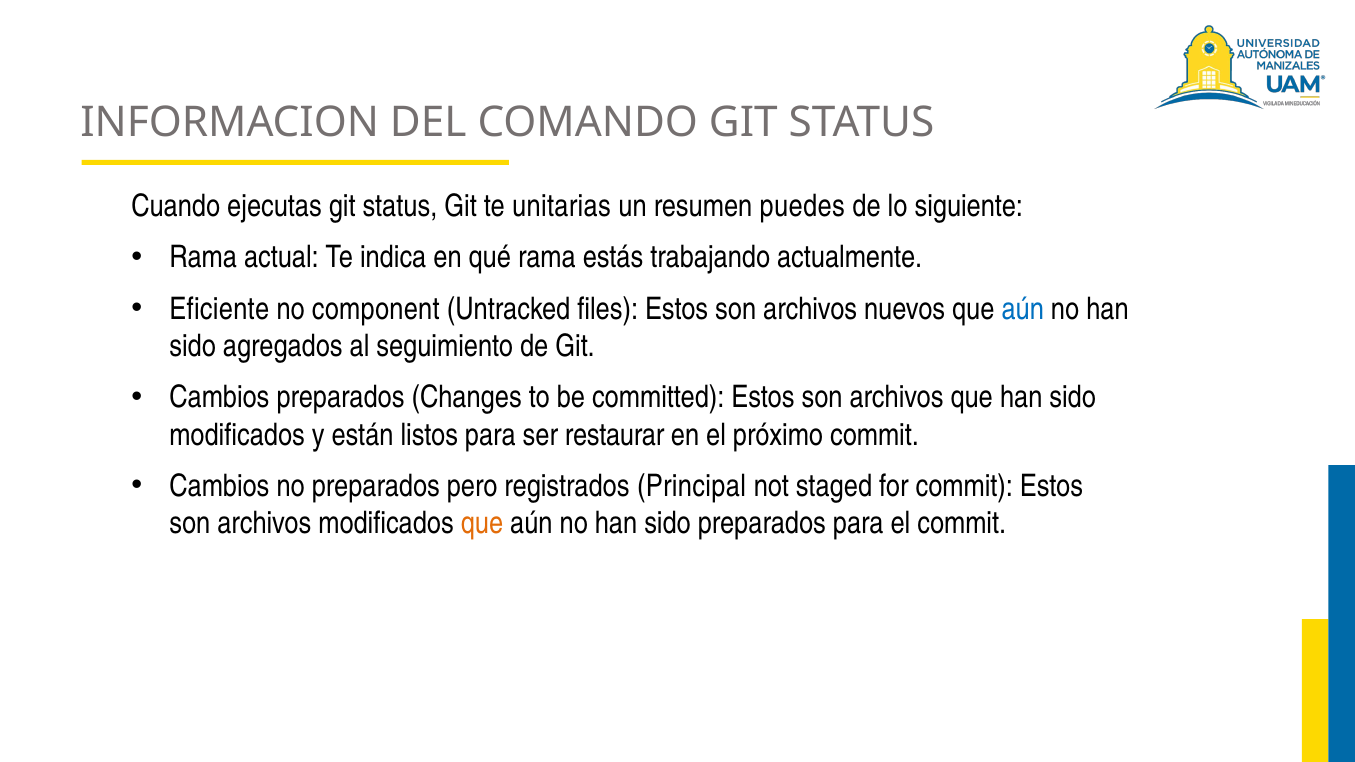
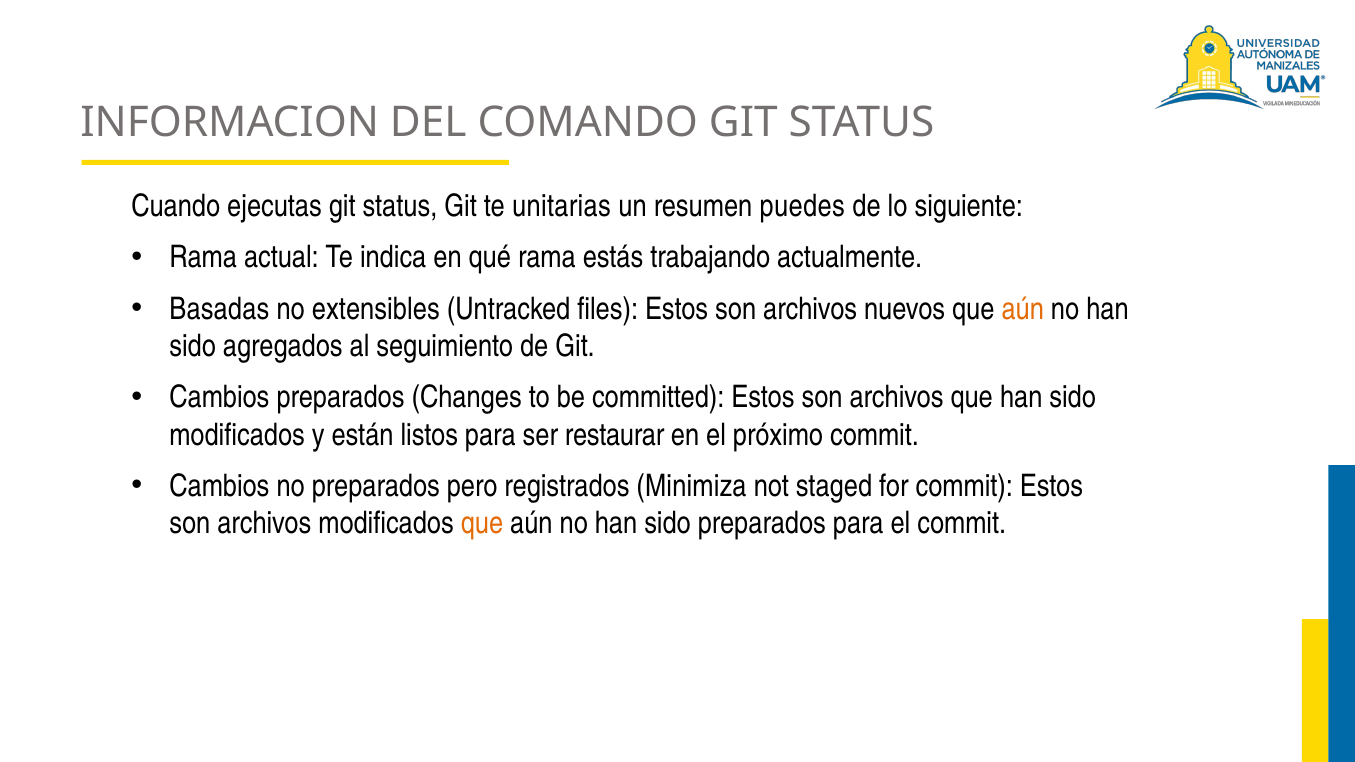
Eficiente: Eficiente -> Basadas (219, 309)
component: component -> extensibles (376, 309)
aún colour: blue -> orange (1023, 309)
Principal: Principal -> Minimiza (692, 486)
